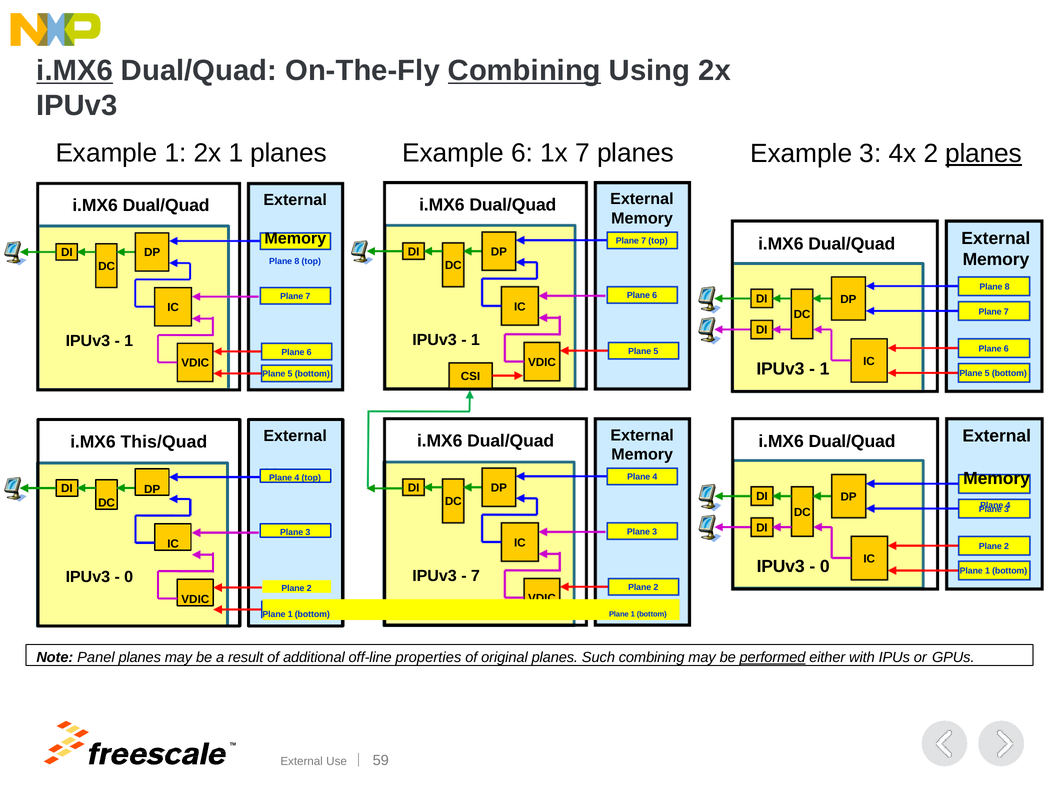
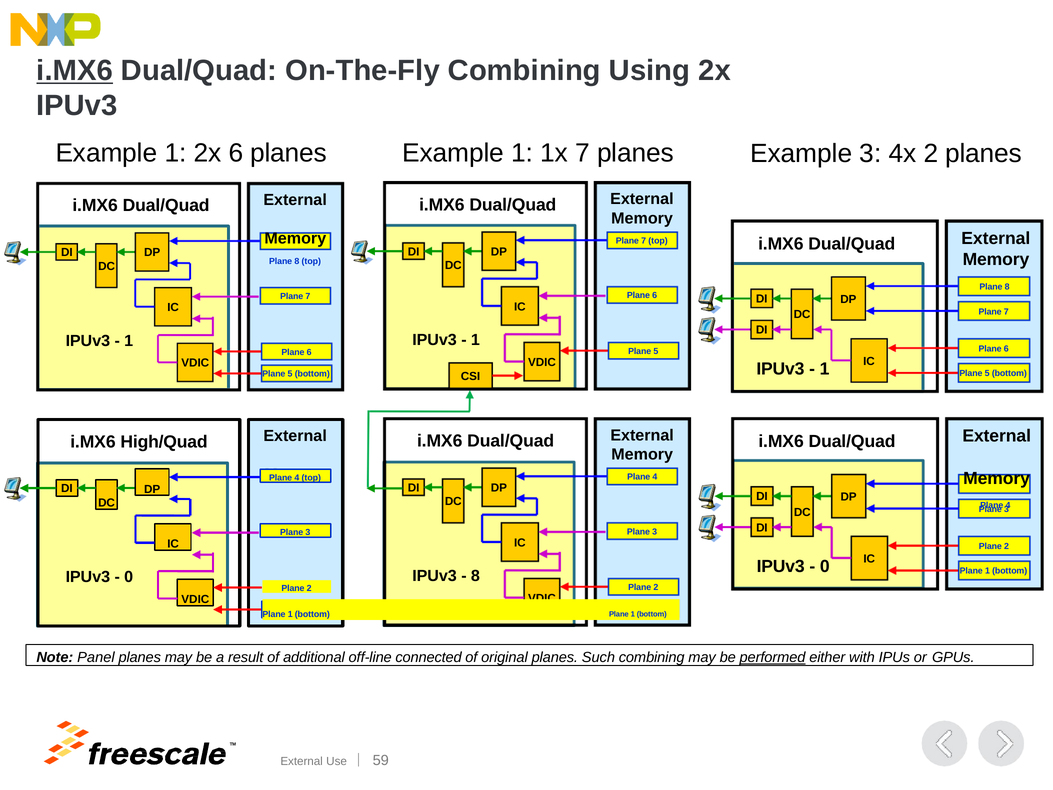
Combining underline: present -> none (524, 71)
2x 1: 1 -> 6 (236, 153)
planes Example 6: 6 -> 1 (522, 153)
planes underline: present -> none (984, 154)
This/Quad: This/Quad -> High/Quad (164, 442)
7: 7 -> 8 (475, 576)
properties: properties -> connected (429, 657)
